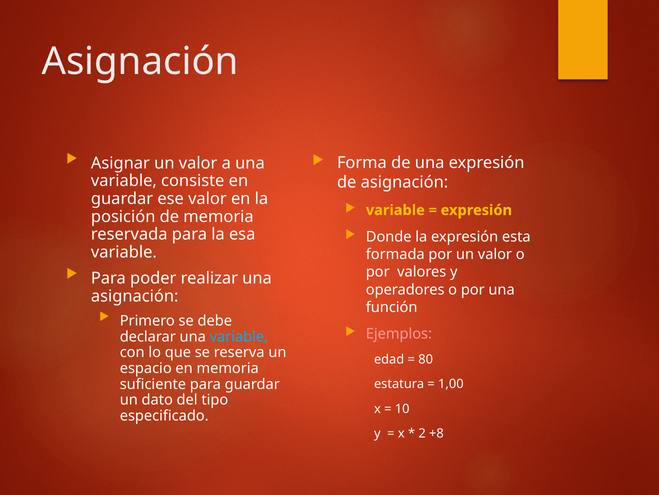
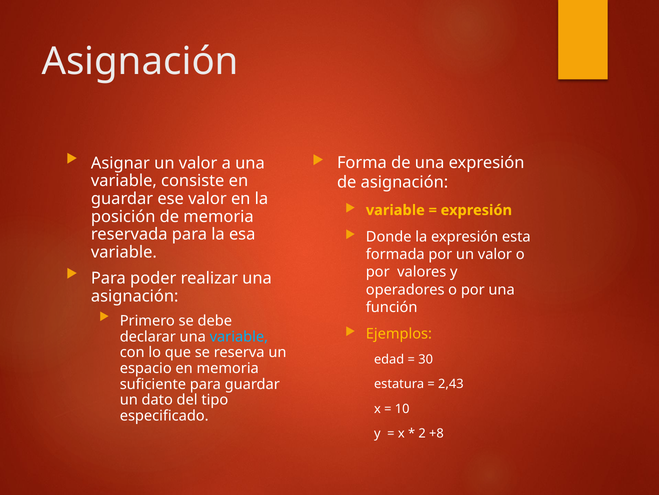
Ejemplos colour: pink -> yellow (399, 333)
80: 80 -> 30 (426, 359)
1,00: 1,00 -> 2,43 (451, 384)
